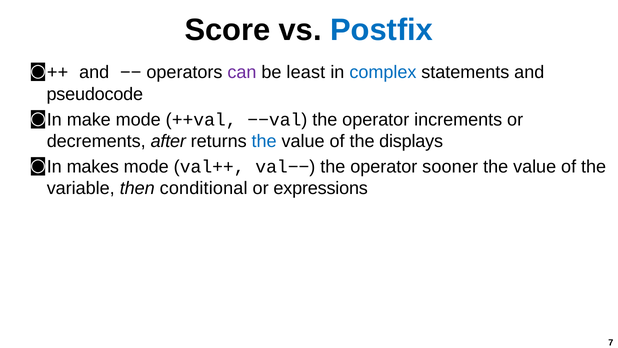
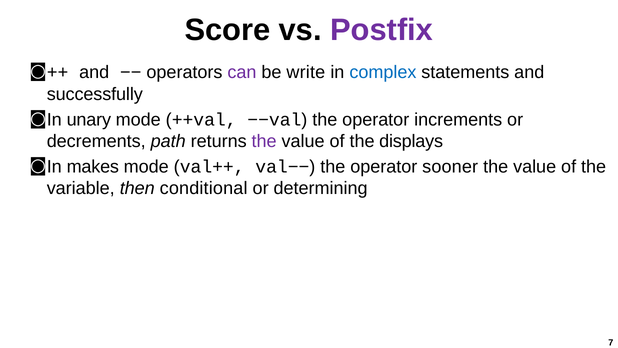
Postfix colour: blue -> purple (382, 30)
least: least -> write (306, 72)
pseudocode: pseudocode -> successfully (95, 94)
make: make -> unary (89, 119)
after: after -> path (168, 141)
the colour: blue -> purple (264, 141)
expressions: expressions -> determining (321, 188)
